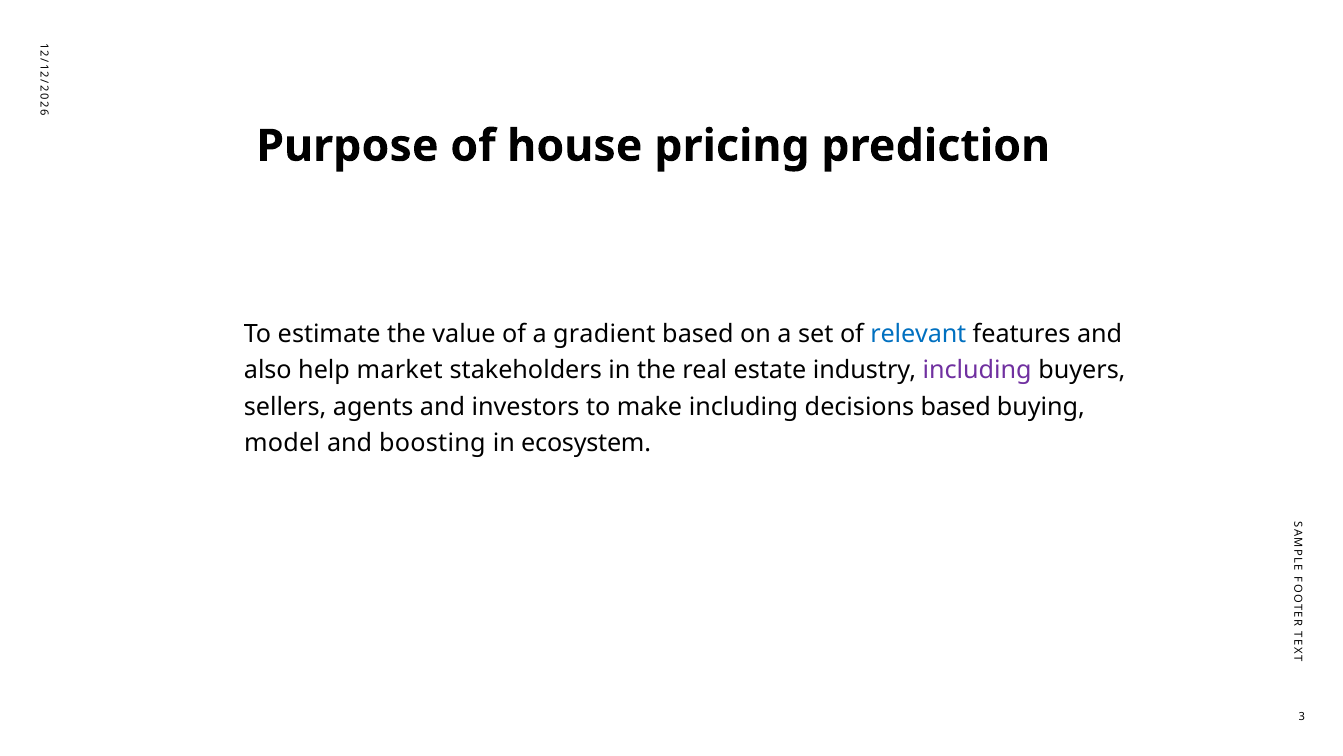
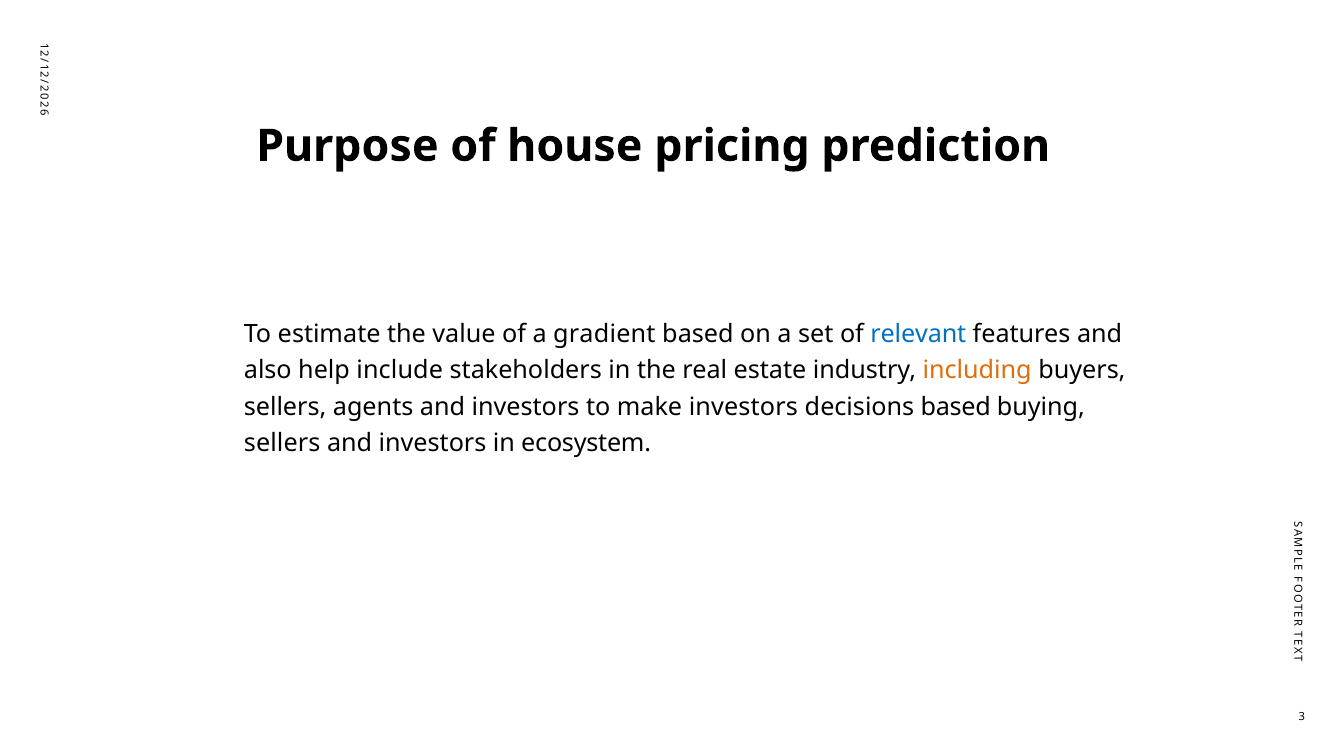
market: market -> include (400, 370)
including colour: purple -> orange (977, 370)
make including: including -> investors (743, 407)
model: model -> sellers (282, 443)
boosting: boosting -> investors (433, 443)
